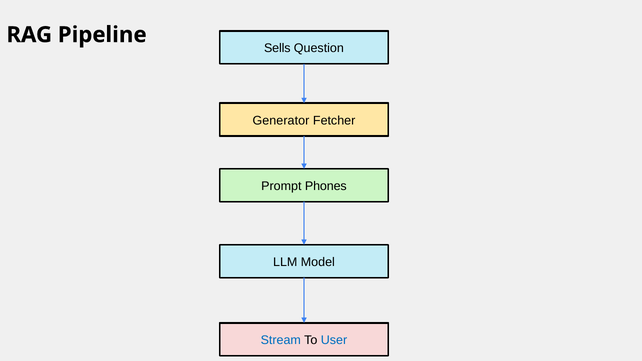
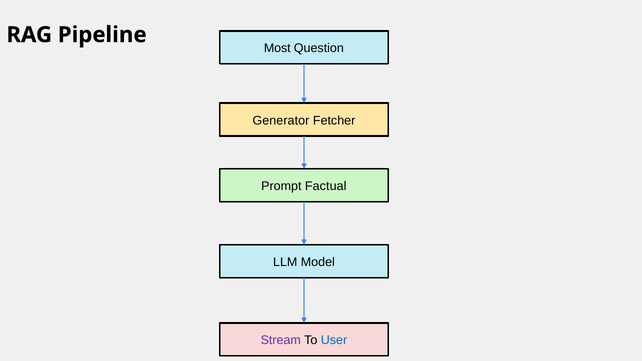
Sells: Sells -> Most (277, 48)
Phones: Phones -> Factual (326, 186)
Stream colour: blue -> purple (281, 340)
